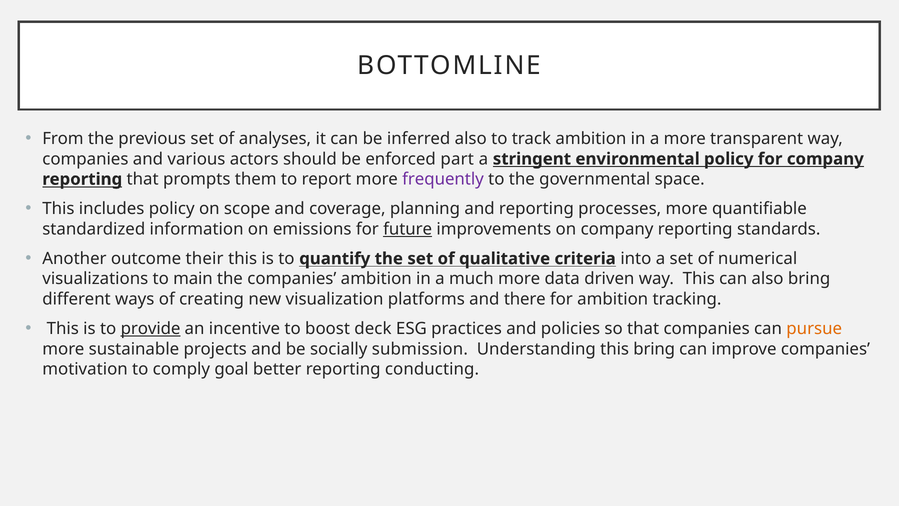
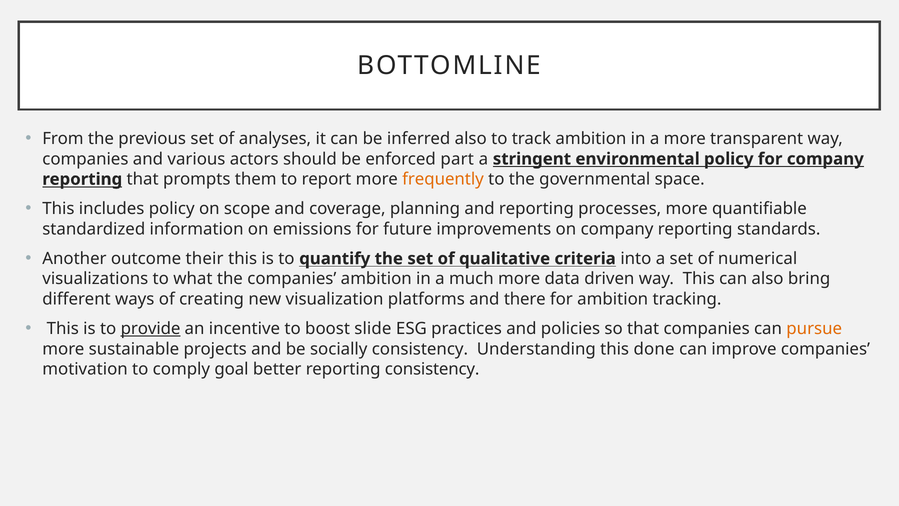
frequently colour: purple -> orange (443, 179)
future underline: present -> none (408, 229)
main: main -> what (193, 279)
deck: deck -> slide (373, 329)
socially submission: submission -> consistency (420, 349)
this bring: bring -> done (654, 349)
reporting conducting: conducting -> consistency (432, 369)
